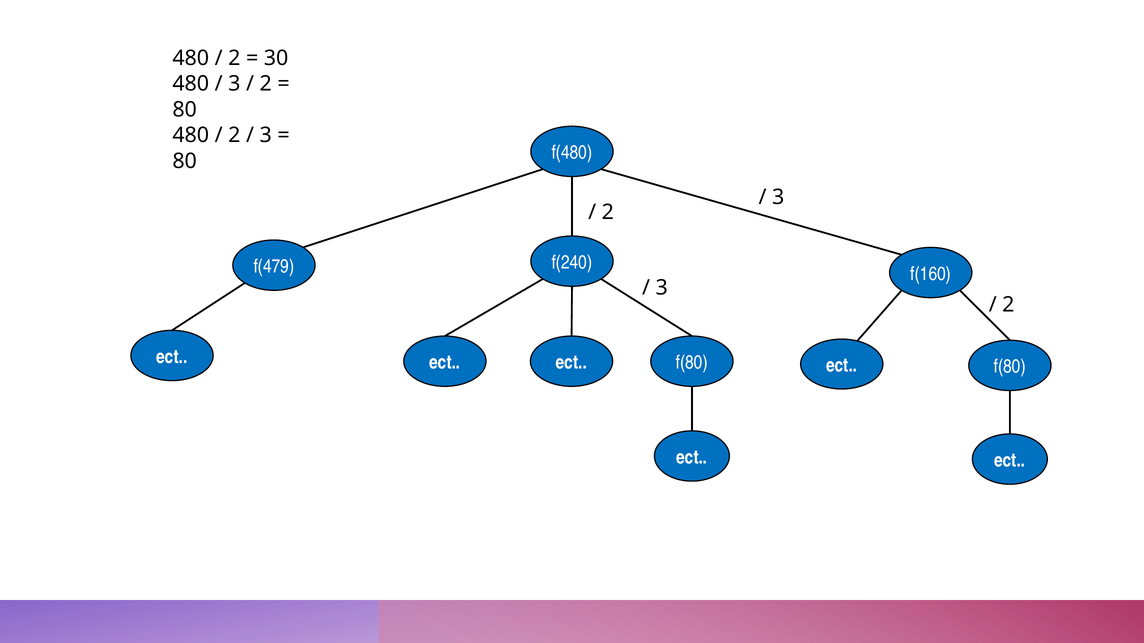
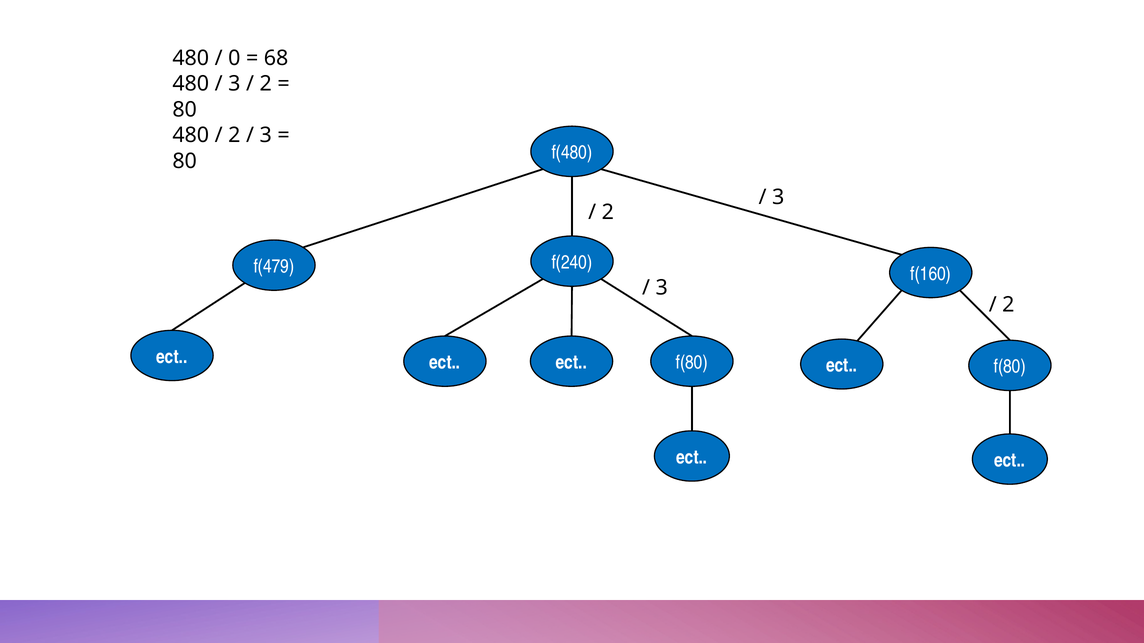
2: 2 -> 0 (234, 58)
30: 30 -> 68 (276, 58)
